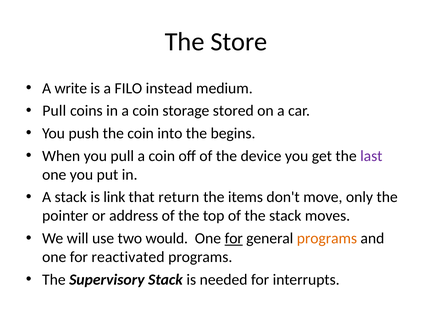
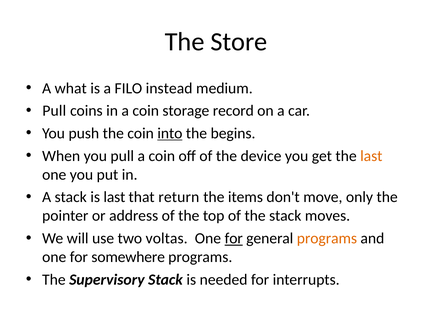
write: write -> what (71, 88)
stored: stored -> record (233, 111)
into underline: none -> present (170, 133)
last colour: purple -> orange (371, 156)
is link: link -> last (114, 197)
would: would -> voltas (167, 238)
reactivated: reactivated -> somewhere (128, 257)
